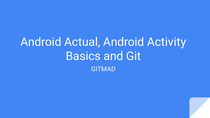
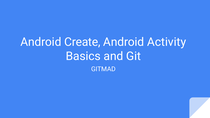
Actual: Actual -> Create (82, 42)
